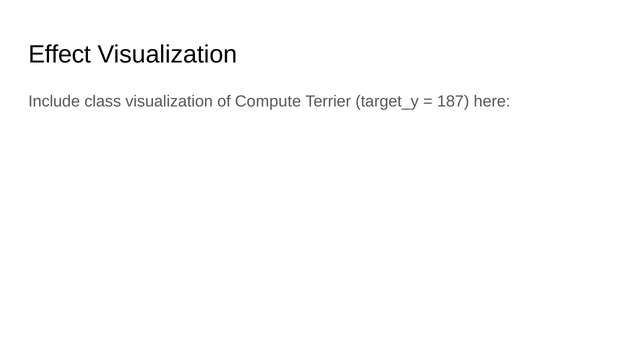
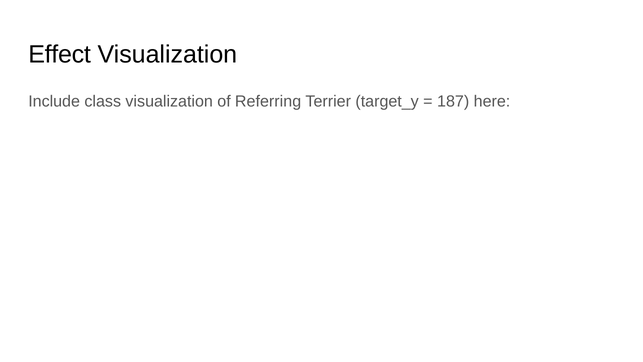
Compute: Compute -> Referring (268, 101)
